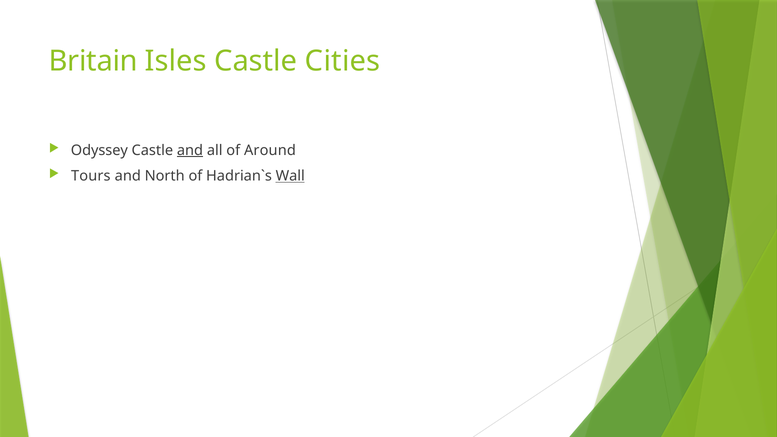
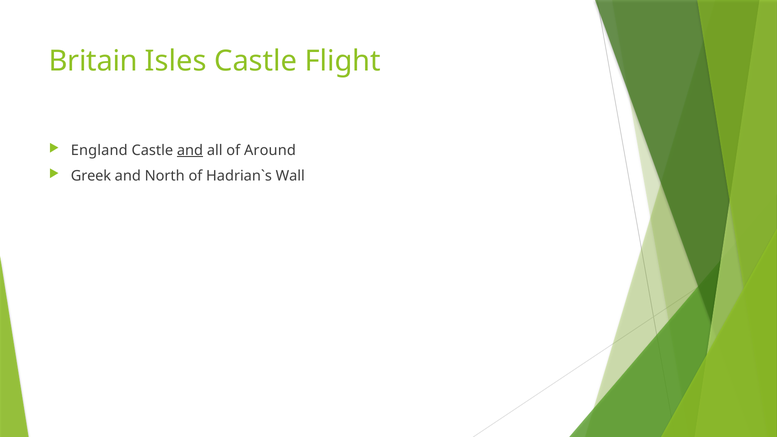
Cities: Cities -> Flight (343, 61)
Odyssey: Odyssey -> England (99, 150)
Tours: Tours -> Greek (91, 176)
Wall underline: present -> none (290, 176)
